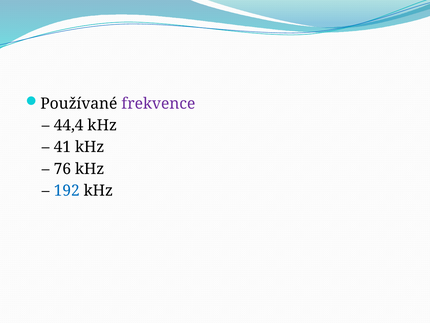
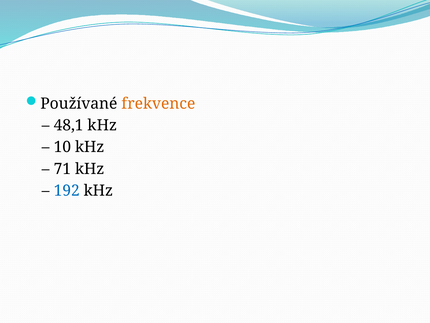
frekvence colour: purple -> orange (159, 104)
44,4: 44,4 -> 48,1 (69, 125)
41: 41 -> 10 (62, 147)
76: 76 -> 71 (62, 169)
